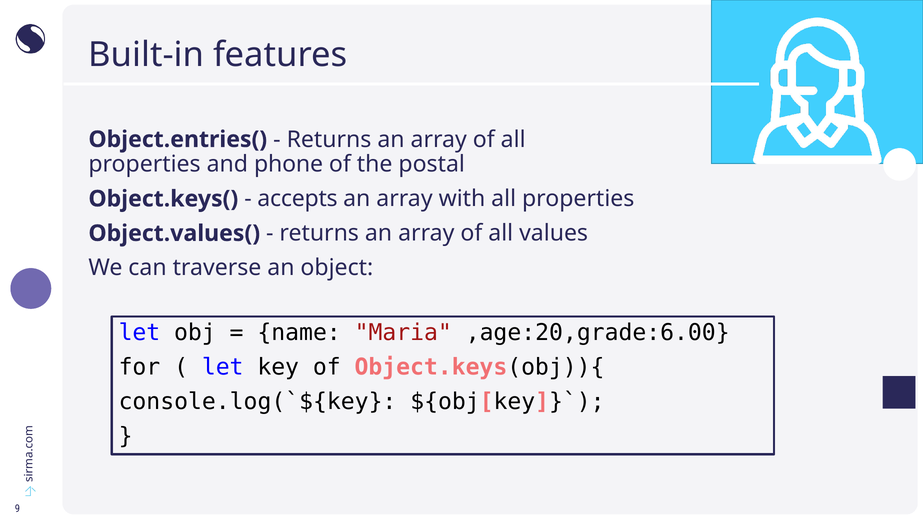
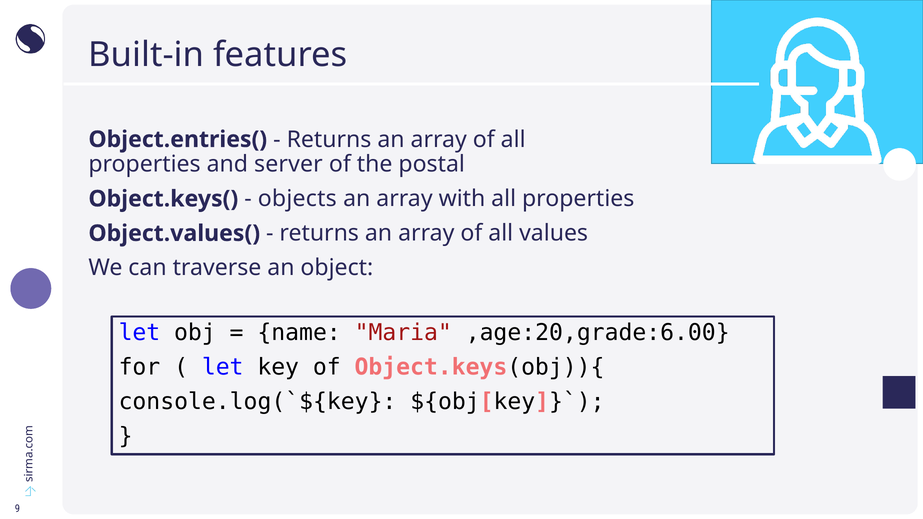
phone: phone -> server (288, 164)
accepts: accepts -> objects (297, 199)
